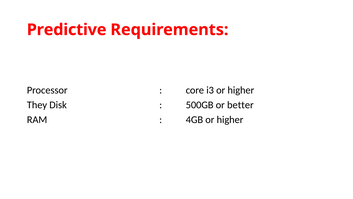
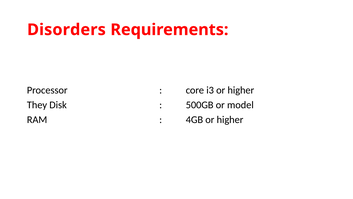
Predictive: Predictive -> Disorders (66, 30)
better: better -> model (240, 105)
